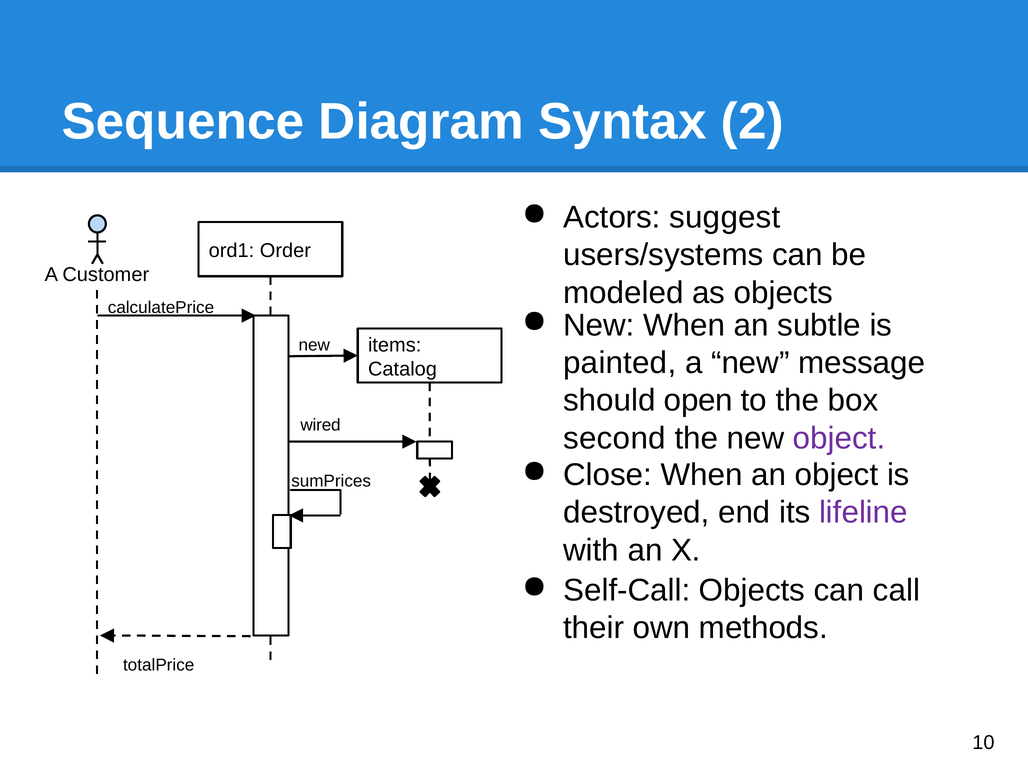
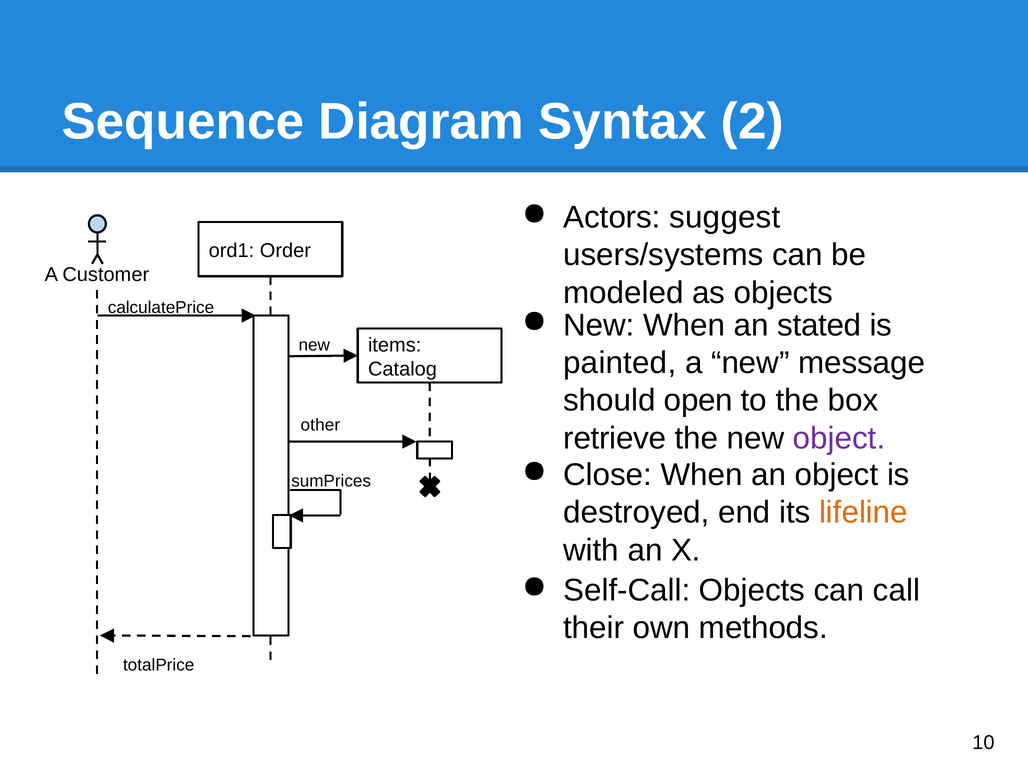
subtle: subtle -> stated (819, 325)
wired: wired -> other (320, 425)
second: second -> retrieve (615, 438)
lifeline colour: purple -> orange (863, 513)
